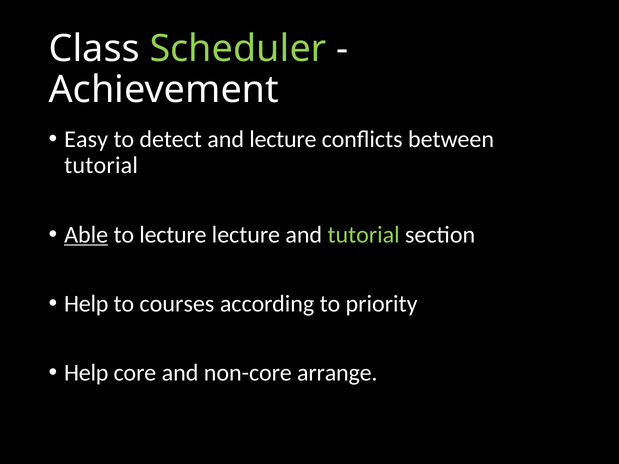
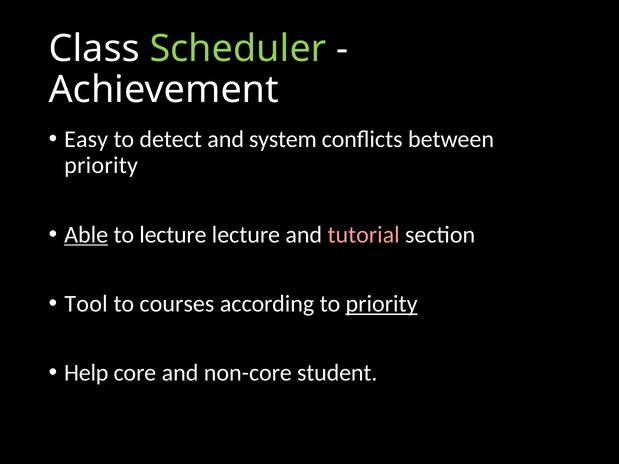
and lecture: lecture -> system (283, 140)
tutorial: tutorial -> priority (101, 166)
tutorial colour: light green -> pink (364, 235)
Help: Help -> Tool (86, 304)
priority underline: none -> present (382, 304)
arrange: arrange -> student (337, 373)
